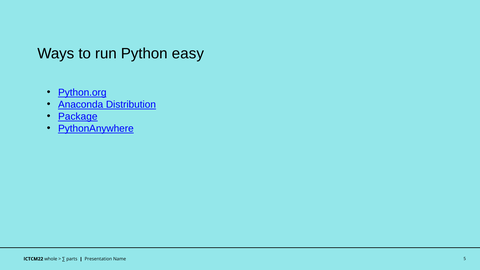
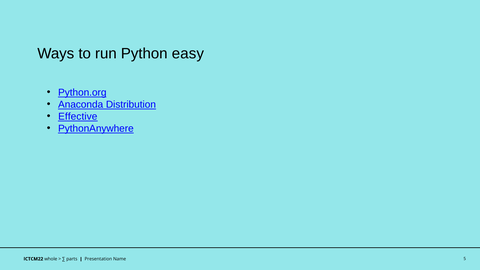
Package: Package -> Effective (78, 117)
